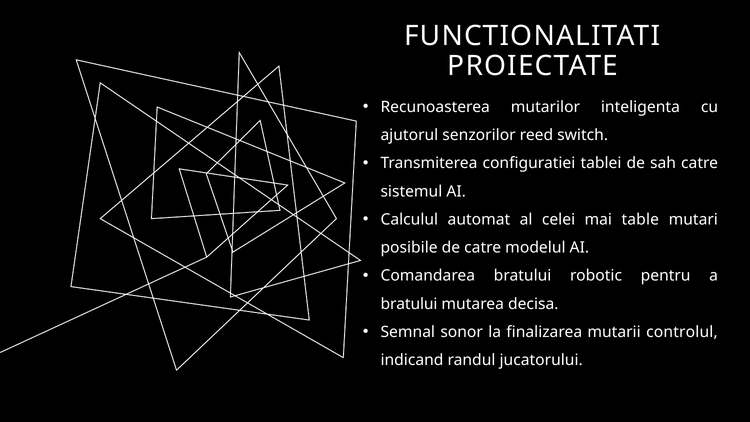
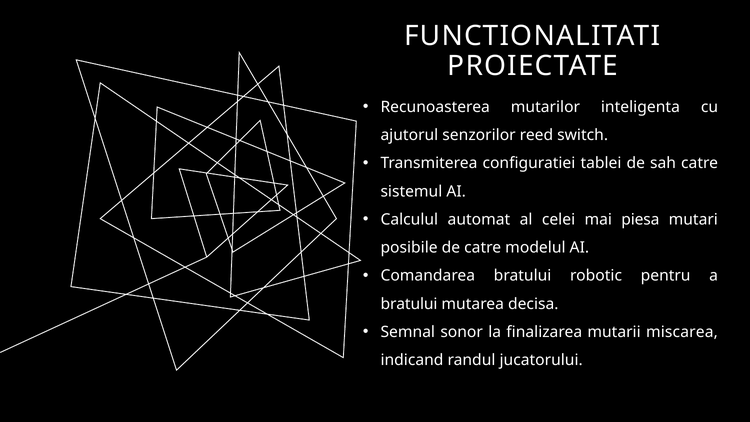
table: table -> piesa (640, 219)
controlul: controlul -> miscarea (682, 332)
